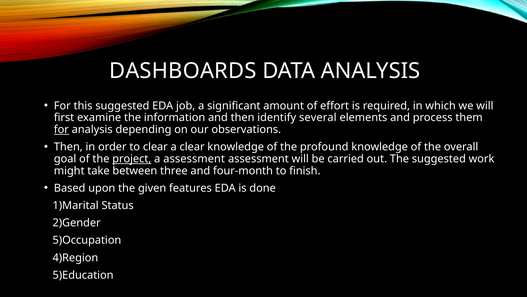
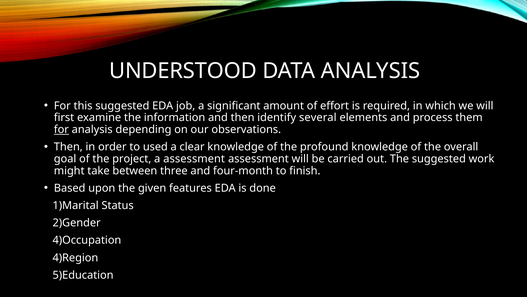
DASHBOARDS: DASHBOARDS -> UNDERSTOOD (183, 71)
to clear: clear -> used (155, 147)
project underline: present -> none (132, 159)
5)Occupation: 5)Occupation -> 4)Occupation (87, 240)
